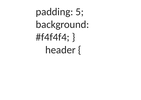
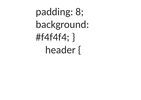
5: 5 -> 8 (80, 12)
